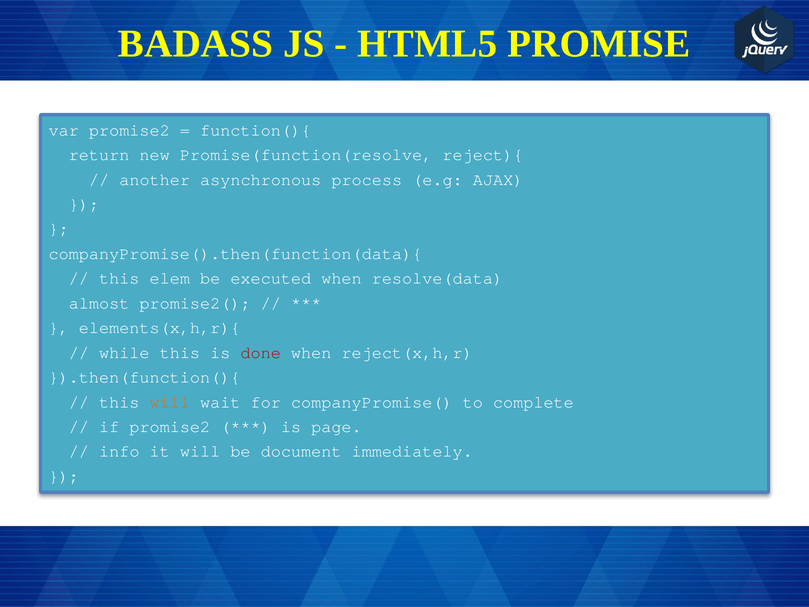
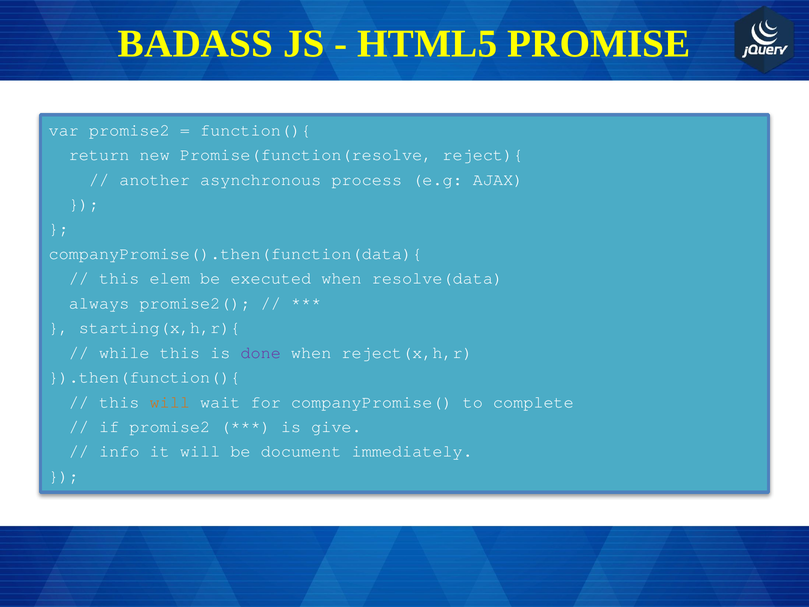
almost: almost -> always (99, 303)
elements(x,h,r){: elements(x,h,r){ -> starting(x,h,r){ (160, 328)
done colour: red -> purple (261, 352)
page: page -> give (336, 427)
